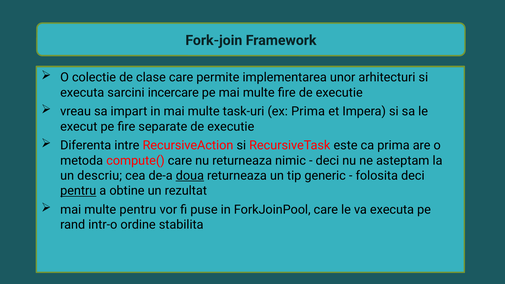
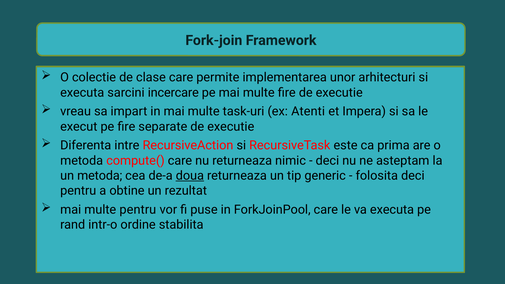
ex Prima: Prima -> Atenti (308, 111)
un descriu: descriu -> metoda (100, 176)
pentru underline: present -> none (78, 191)
